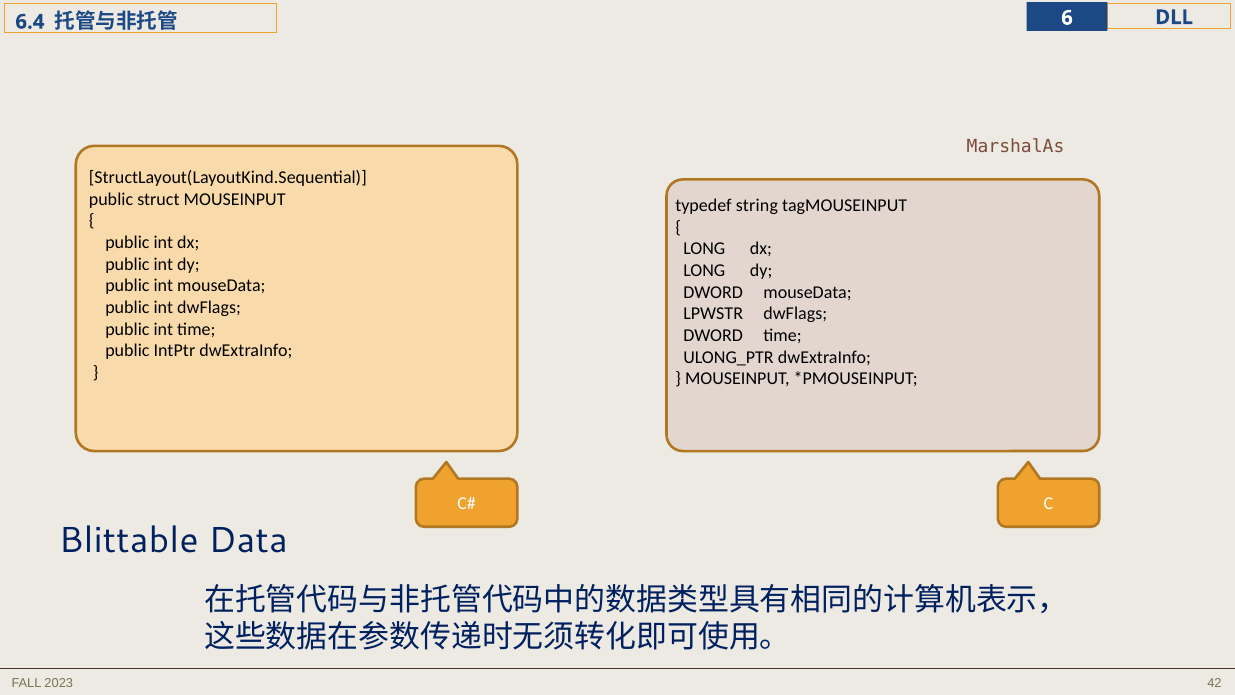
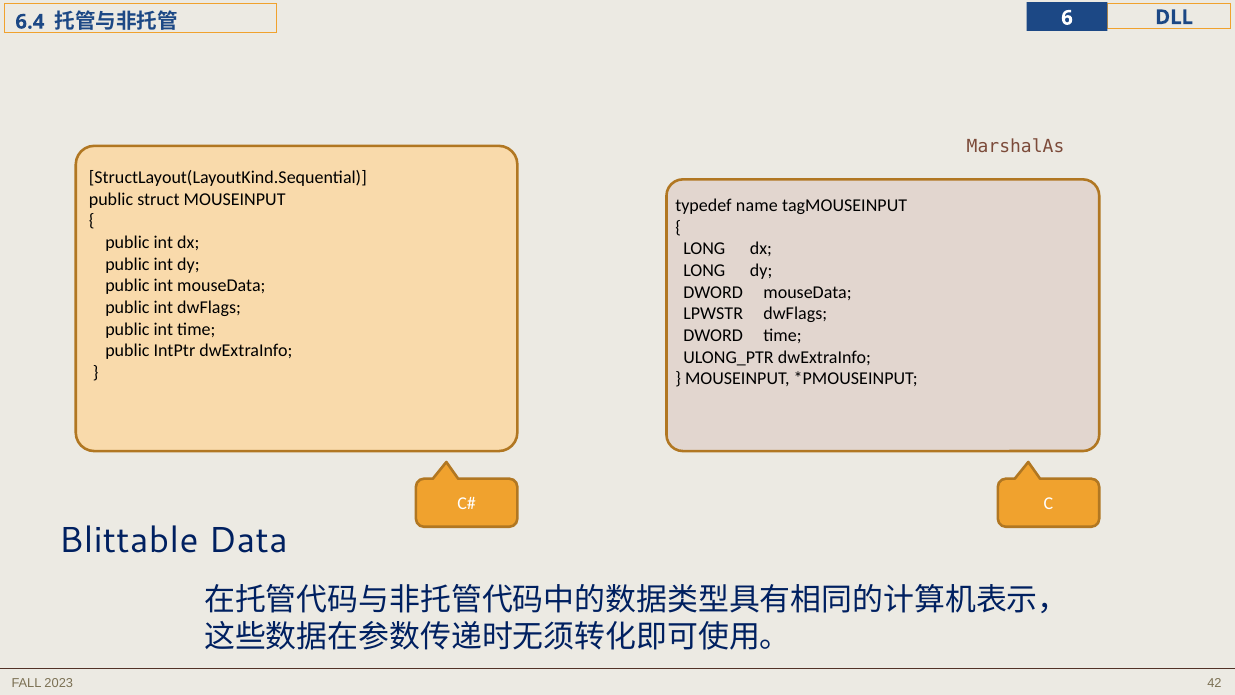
string: string -> name (757, 206)
